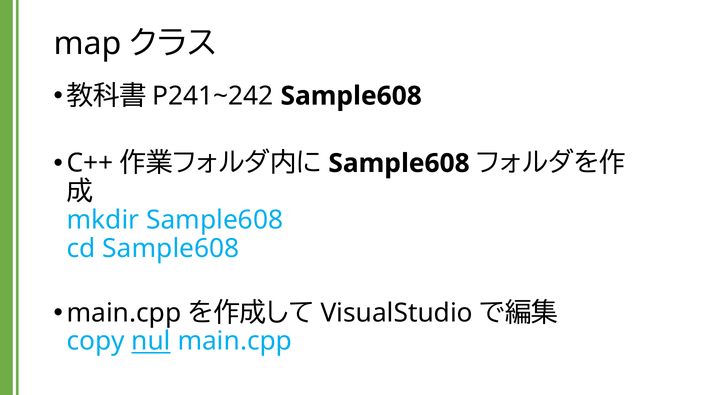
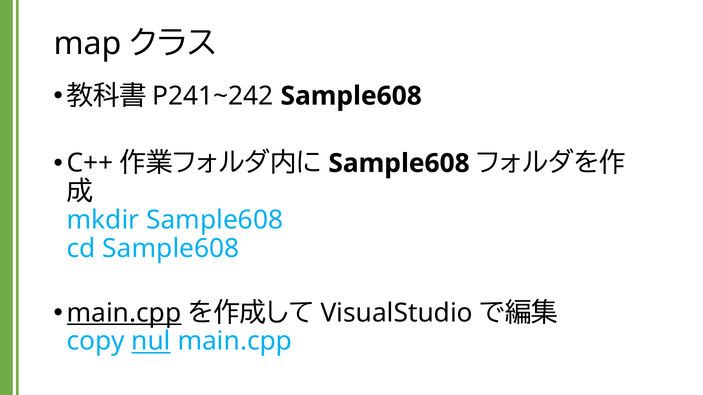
main.cpp underline: none -> present (124, 313)
